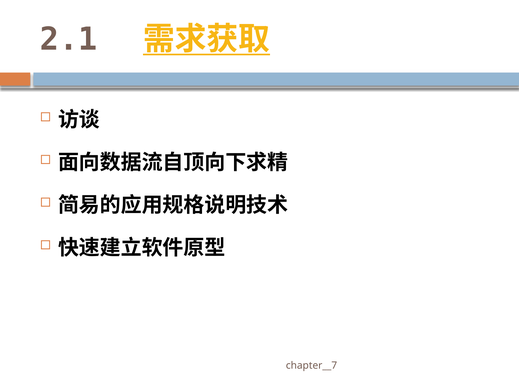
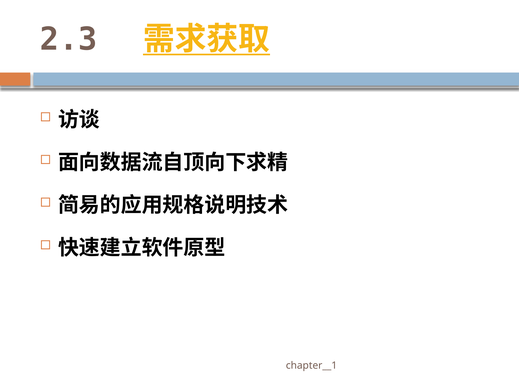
2.1: 2.1 -> 2.3 (69, 39)
chapter__7: chapter__7 -> chapter__1 (312, 366)
